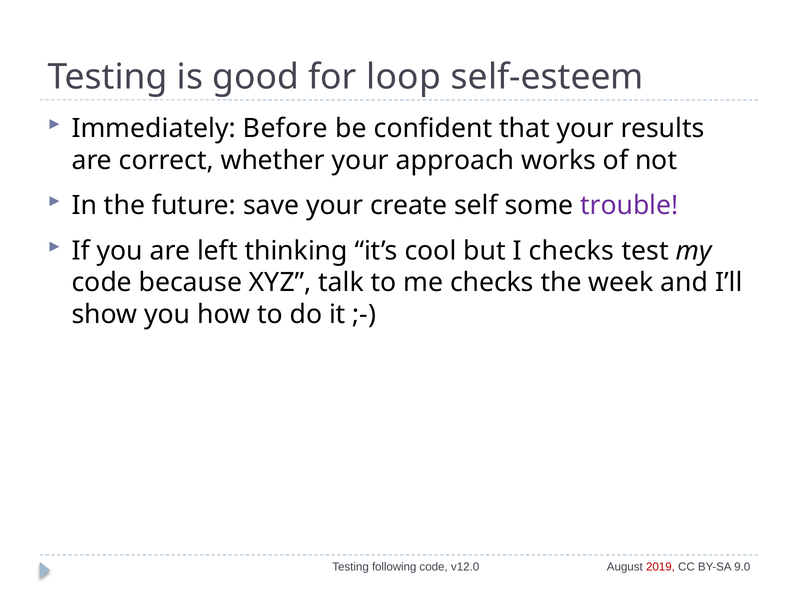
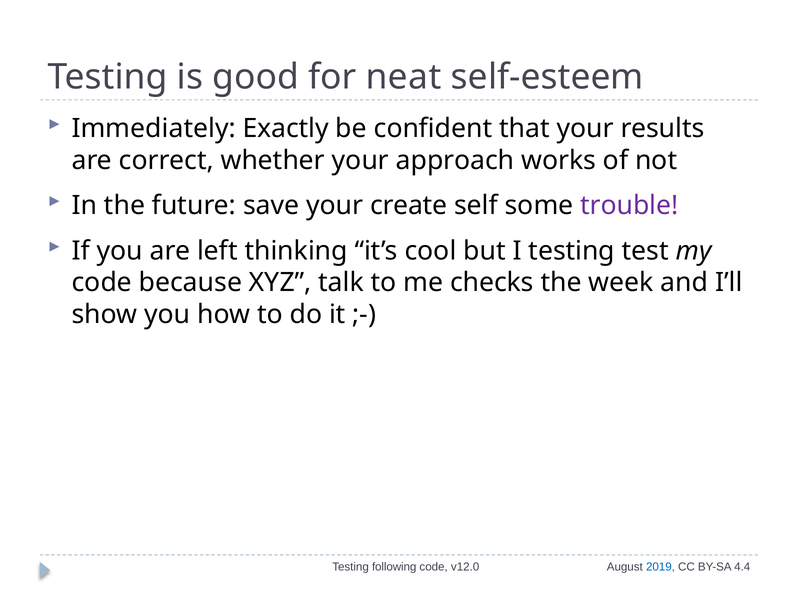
loop: loop -> neat (404, 77)
Before: Before -> Exactly (286, 128)
I checks: checks -> testing (572, 251)
2019 colour: red -> blue (660, 566)
9.0: 9.0 -> 4.4 (742, 566)
